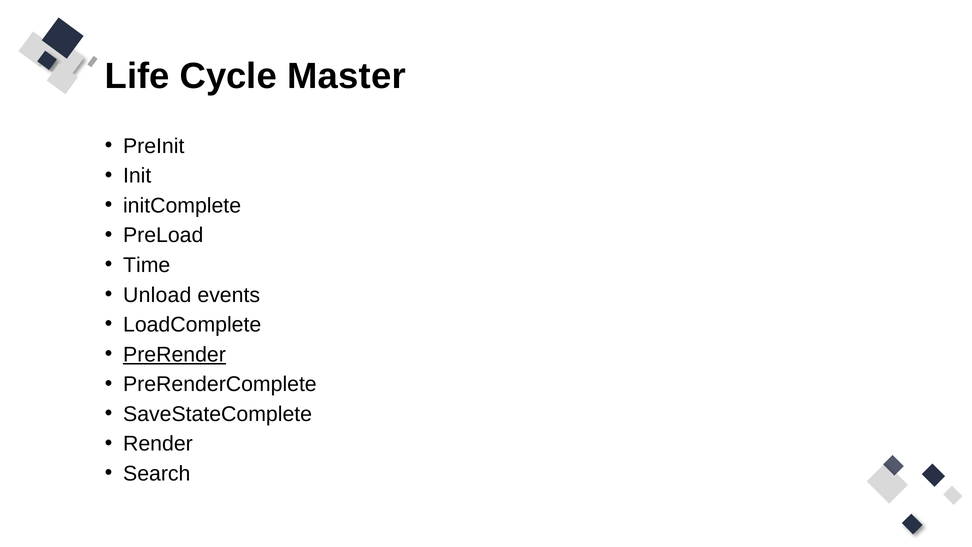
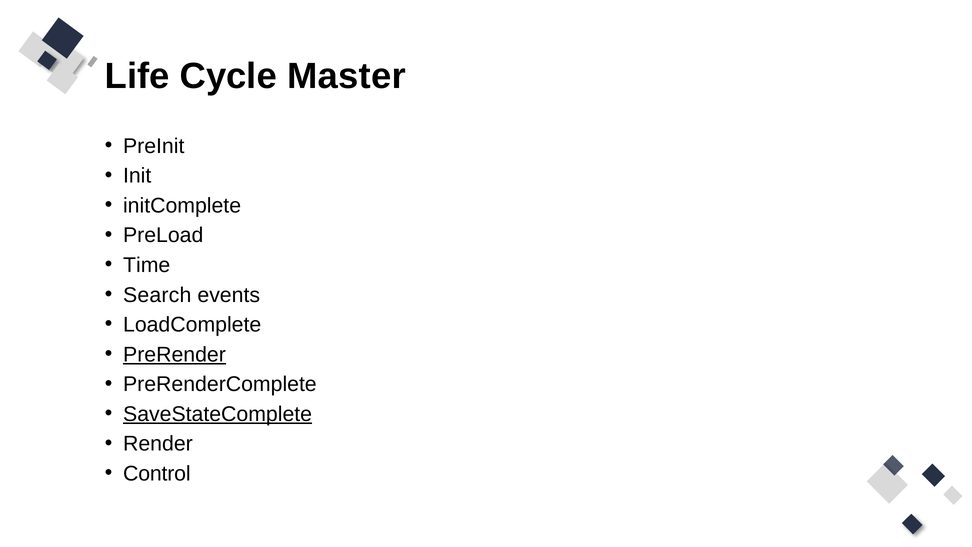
Unload: Unload -> Search (157, 295)
SaveStateComplete underline: none -> present (218, 414)
Search: Search -> Control (157, 473)
